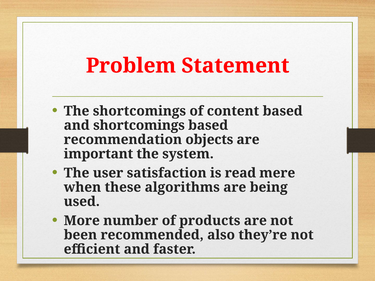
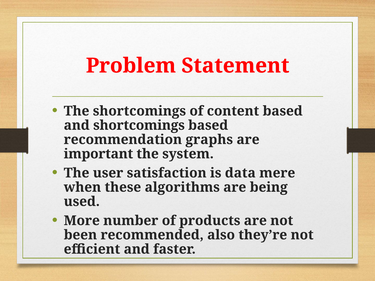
objects: objects -> graphs (209, 140)
read: read -> data (240, 173)
